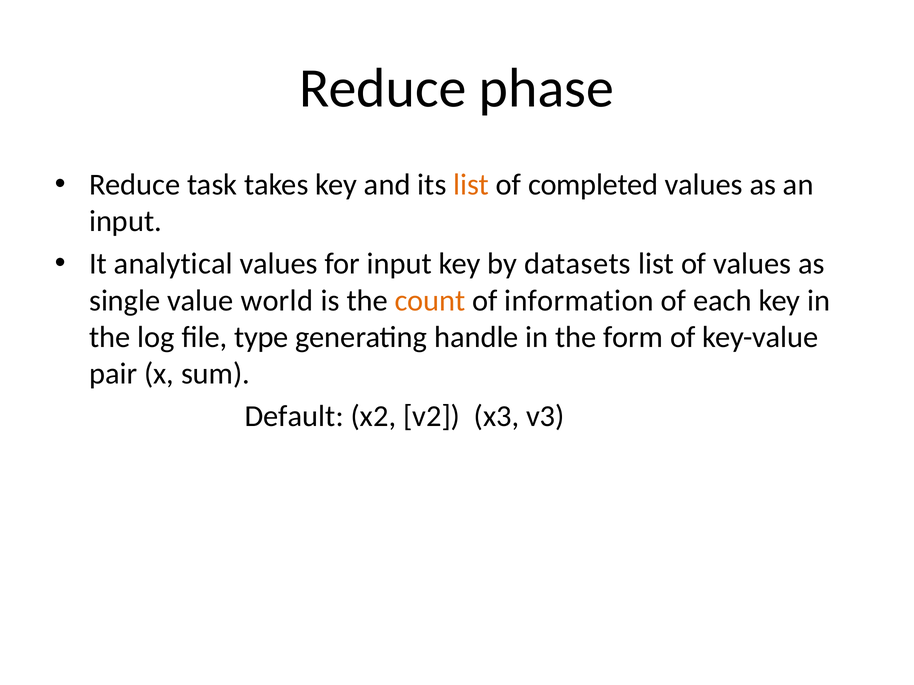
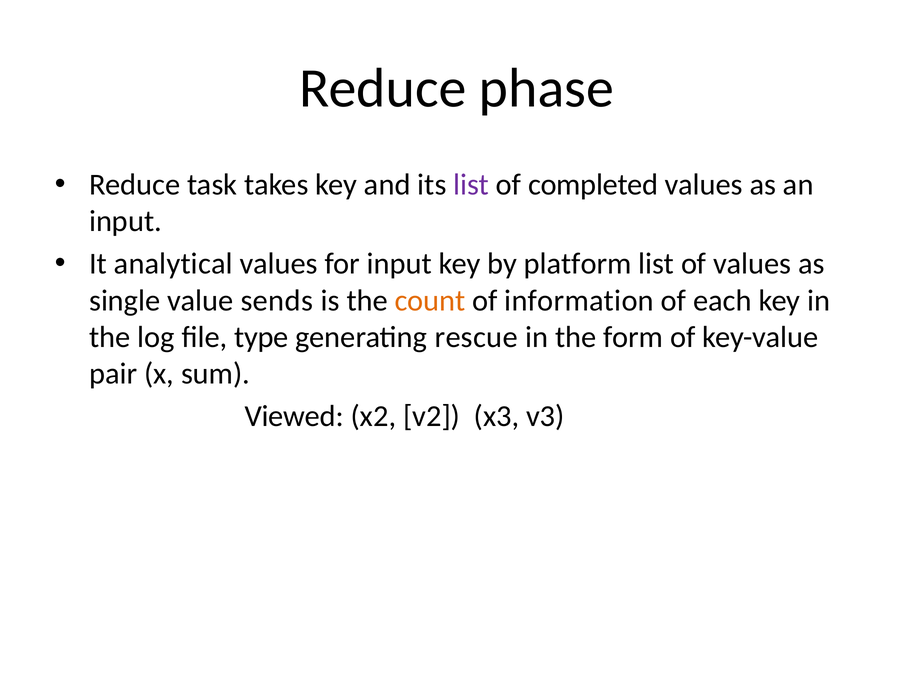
list colour: orange -> purple (471, 185)
datasets: datasets -> platform (578, 264)
world: world -> sends (277, 301)
handle: handle -> rescue (476, 337)
Default: Default -> Viewed (294, 416)
